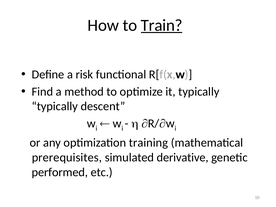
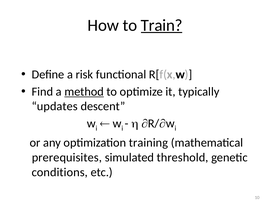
method underline: none -> present (84, 92)
typically: typically -> updates (55, 106)
derivative: derivative -> threshold (183, 157)
performed: performed -> conditions (60, 172)
